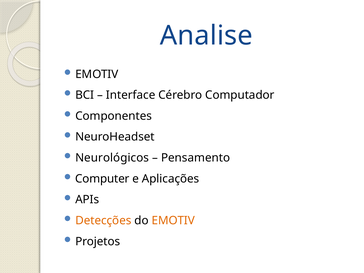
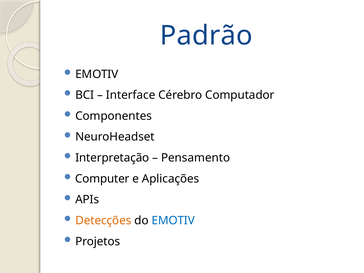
Analise: Analise -> Padrão (206, 36)
Neurológicos: Neurológicos -> Interpretação (112, 158)
EMOTIV colour: orange -> blue (173, 221)
